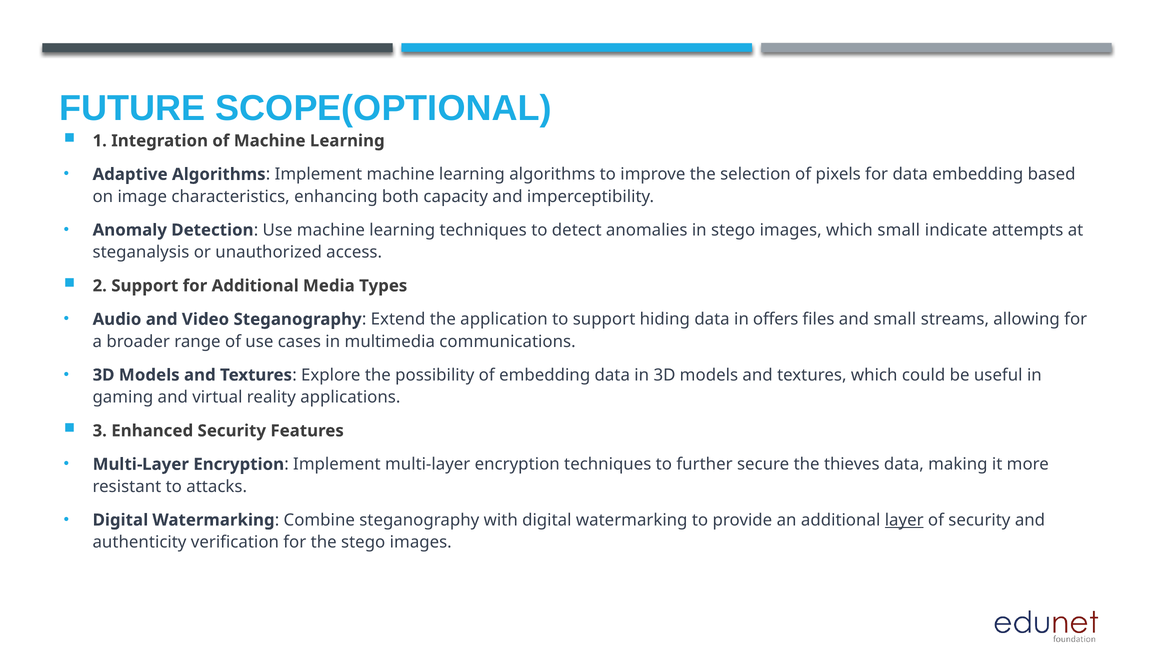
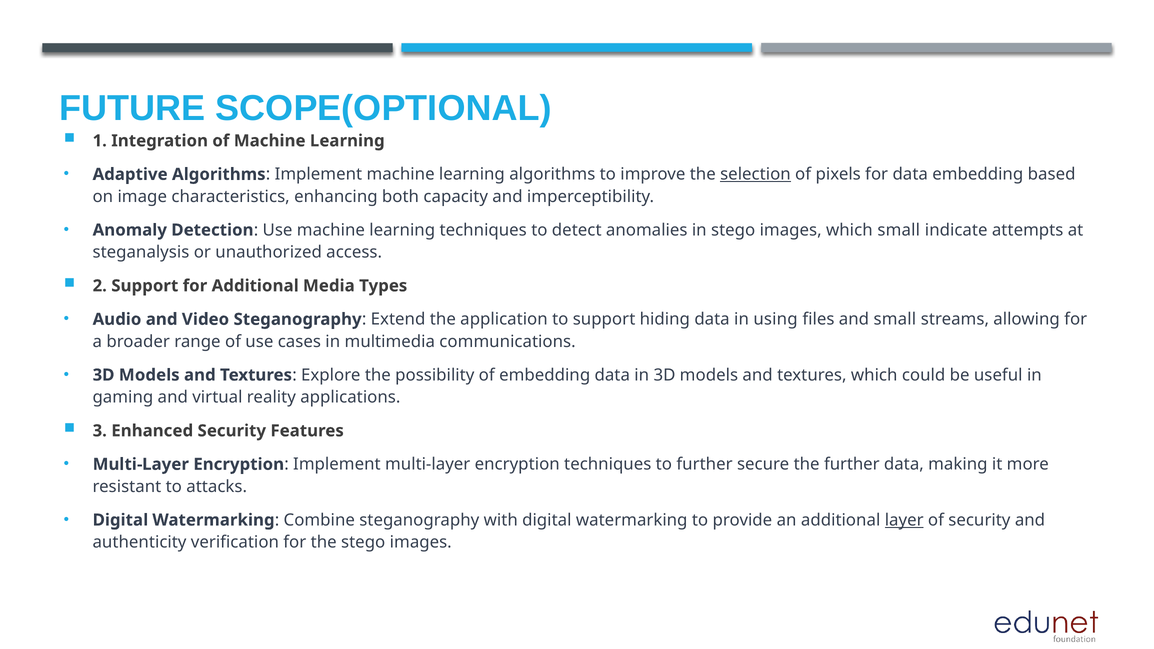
selection underline: none -> present (755, 174)
offers: offers -> using (776, 319)
the thieves: thieves -> further (852, 464)
